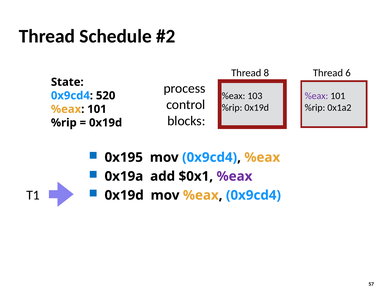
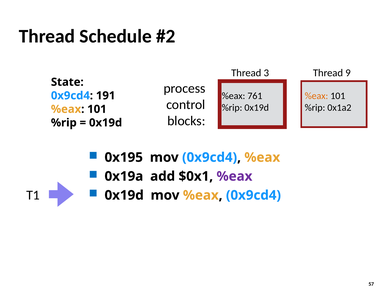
8: 8 -> 3 (266, 73)
6: 6 -> 9 (348, 73)
103: 103 -> 761 (255, 96)
%eax colour: purple -> orange (316, 96)
520: 520 -> 191 (106, 96)
